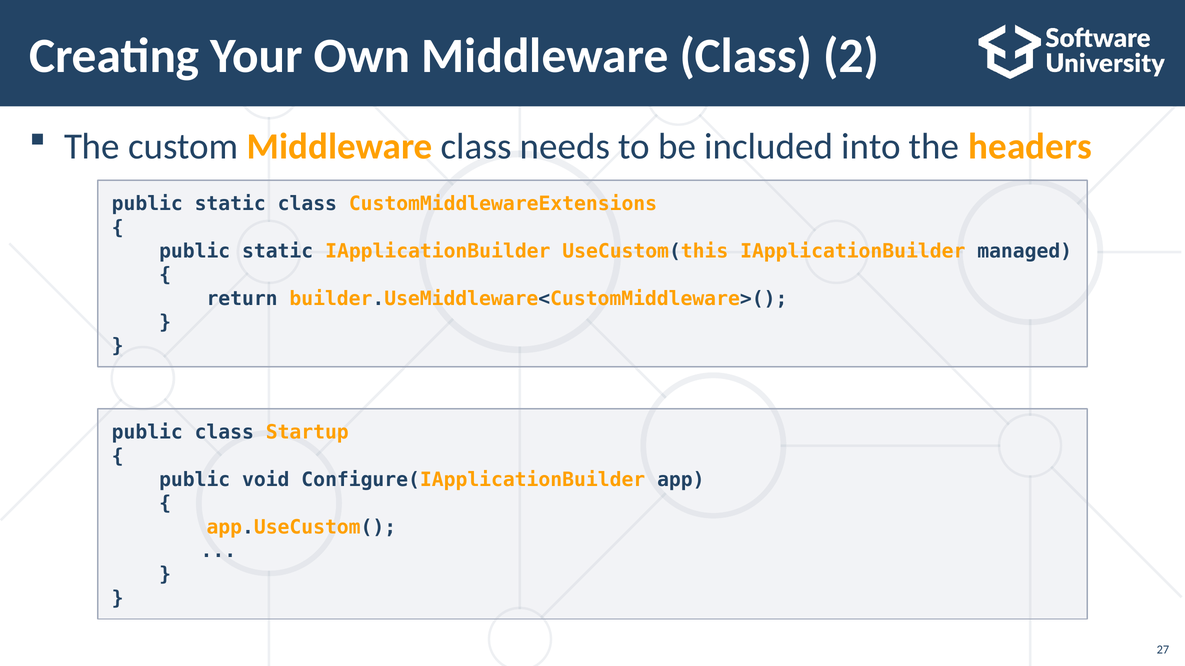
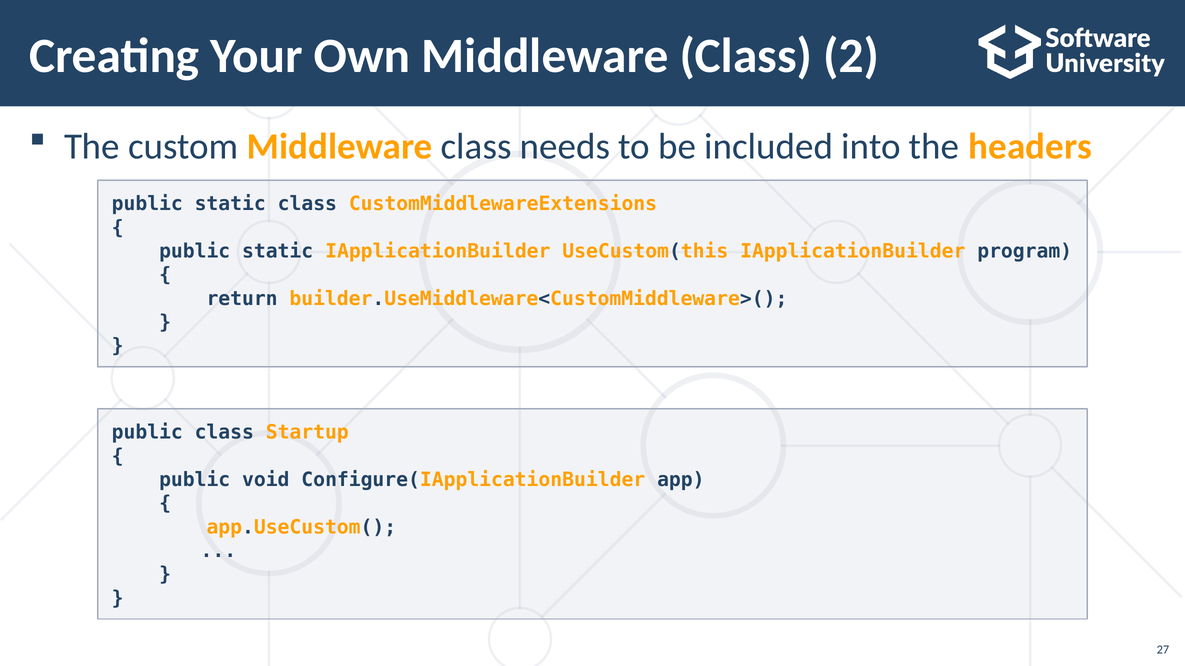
managed: managed -> program (1025, 251)
